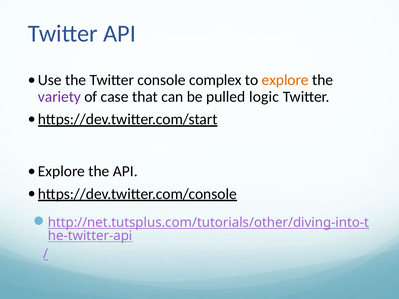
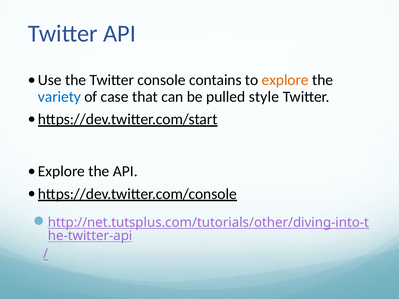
complex: complex -> contains (215, 80)
variety colour: purple -> blue (59, 97)
logic: logic -> style (264, 97)
